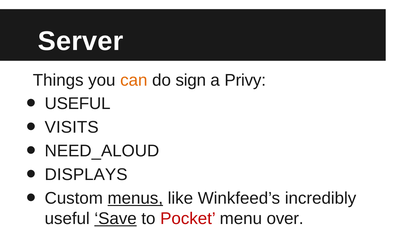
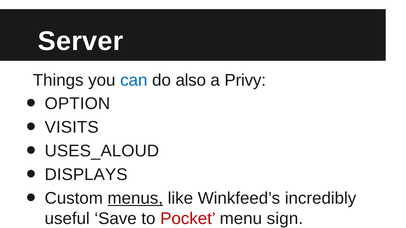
can colour: orange -> blue (134, 80)
sign: sign -> also (191, 80)
USEFUL: USEFUL -> OPTION (77, 104)
NEED_ALOUD: NEED_ALOUD -> USES_ALOUD (102, 151)
Save underline: present -> none (116, 219)
over: over -> sign (285, 219)
